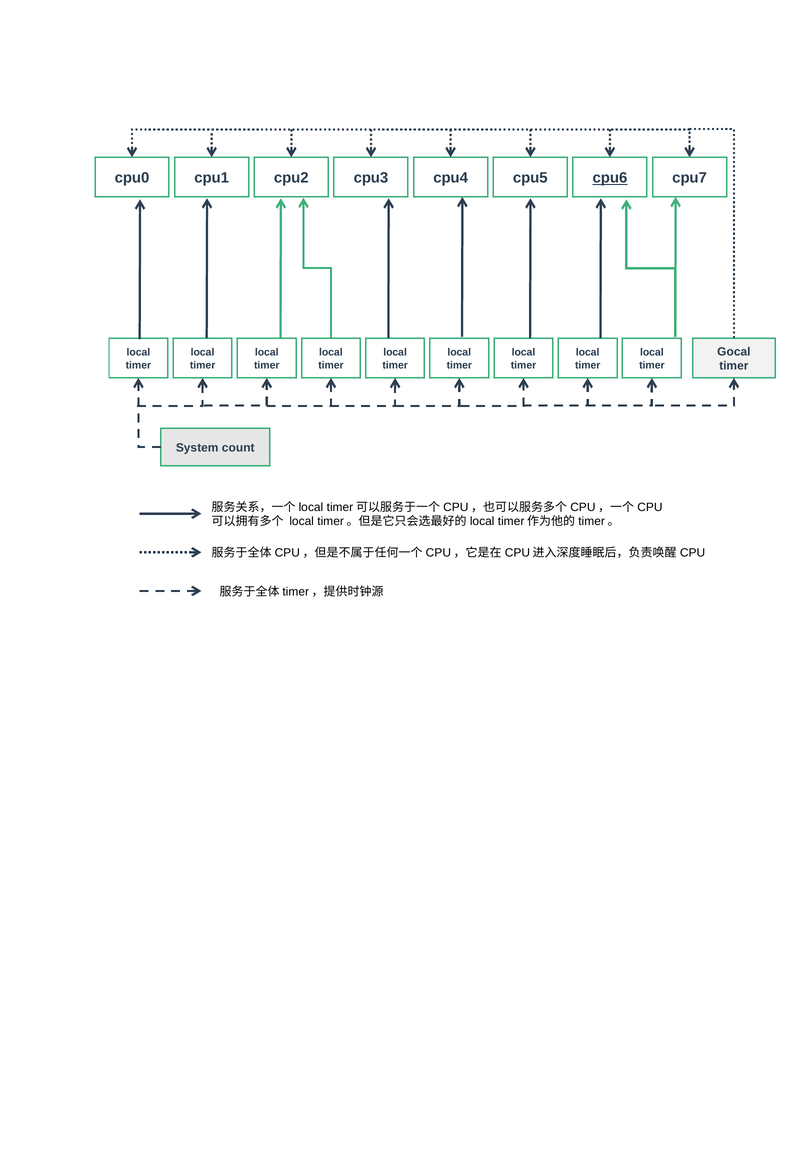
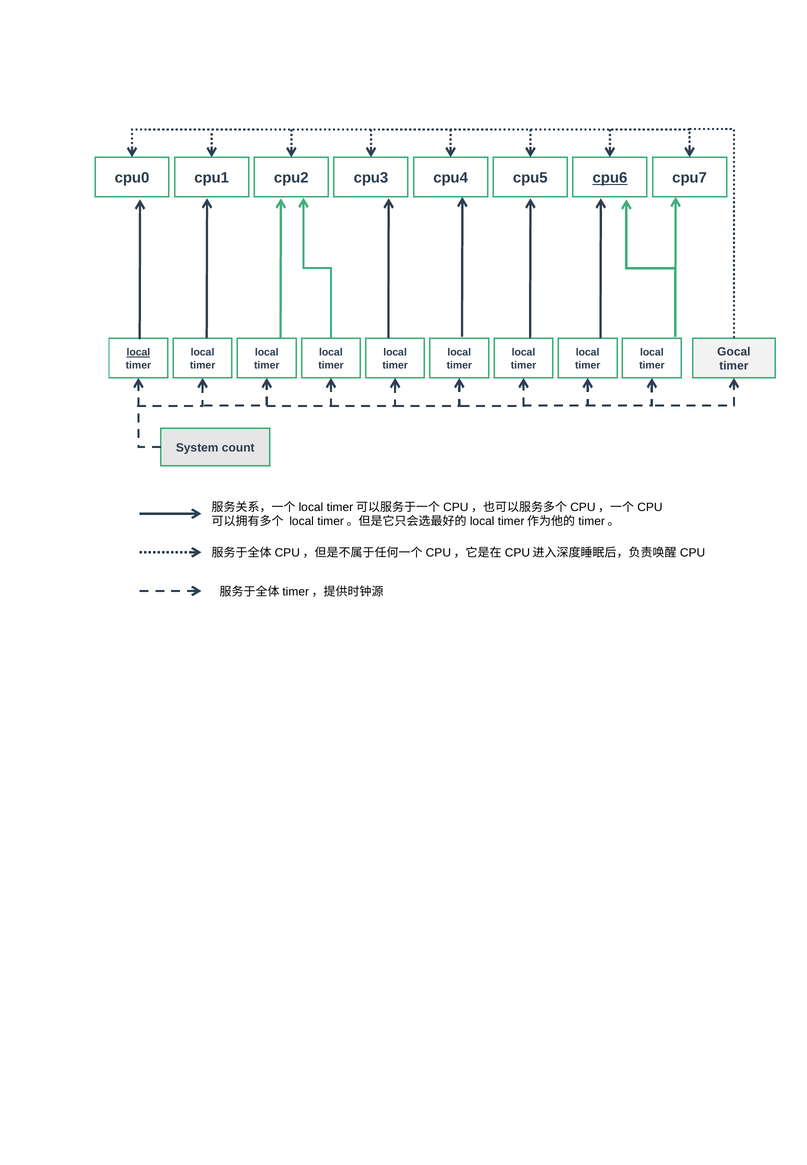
local underline: none -> present (138, 353)
